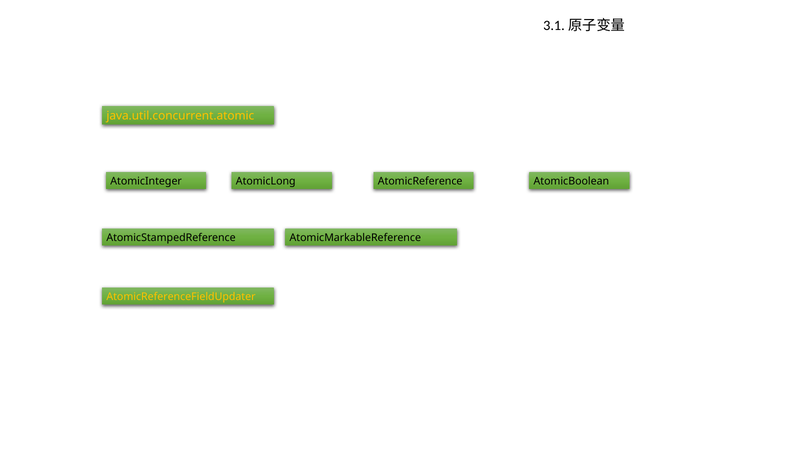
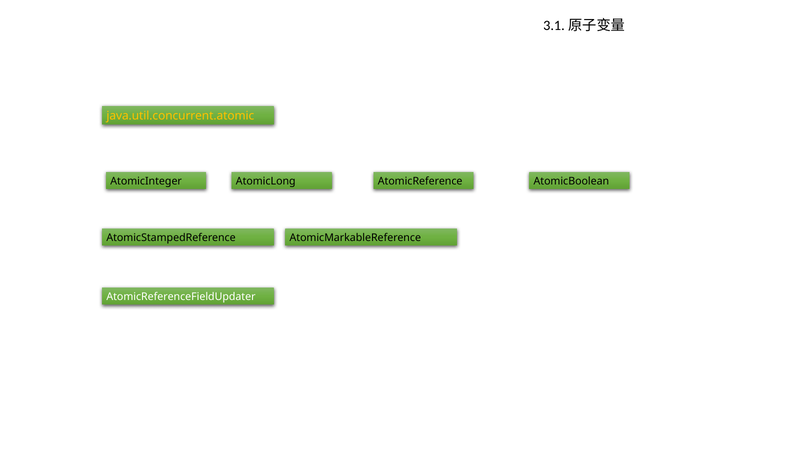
AtomicReferenceFieldUpdater colour: yellow -> white (181, 296)
